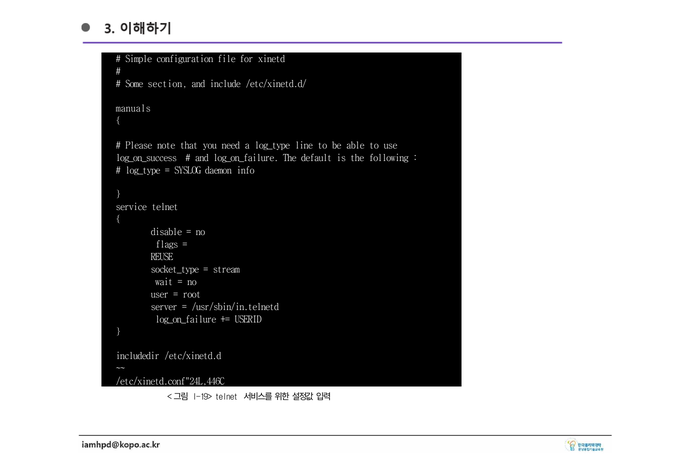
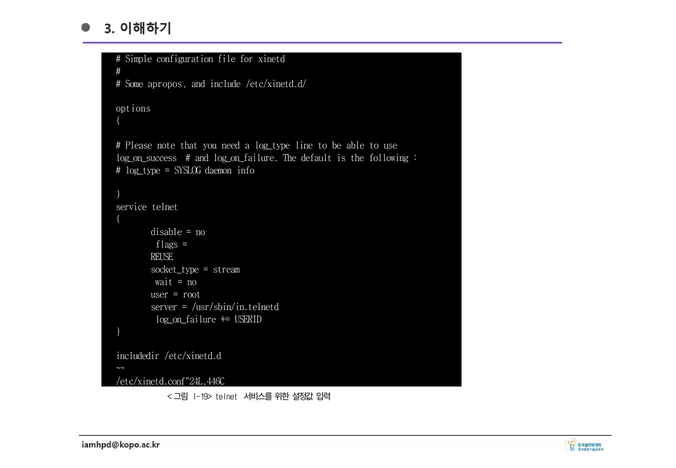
section: section -> apropos (167, 84)
manuals: manuals -> options (133, 108)
